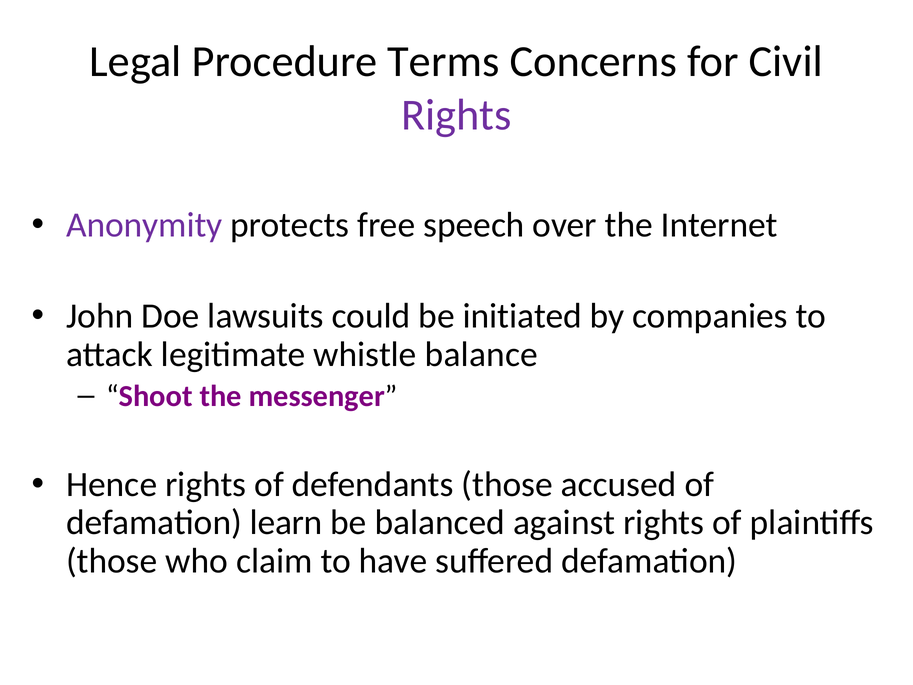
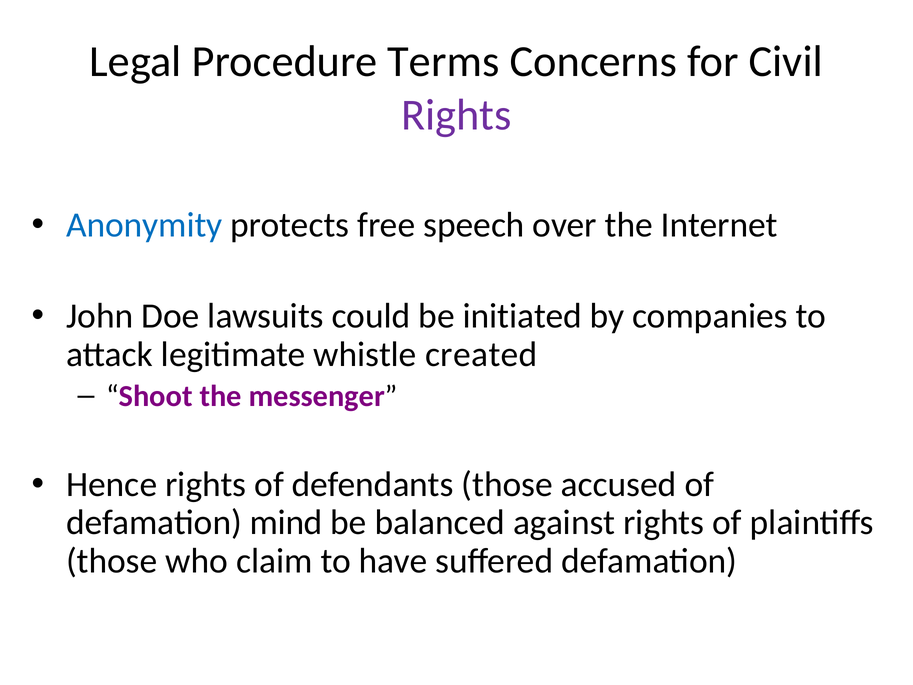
Anonymity colour: purple -> blue (144, 225)
balance: balance -> created (481, 354)
learn: learn -> mind (286, 523)
